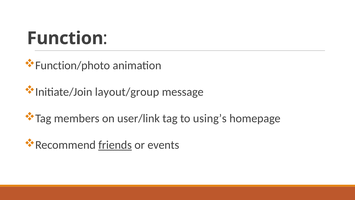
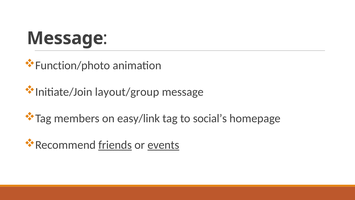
Function: Function -> Message (65, 38)
user/link: user/link -> easy/link (139, 118)
using’s: using’s -> social’s (210, 118)
events underline: none -> present (163, 145)
